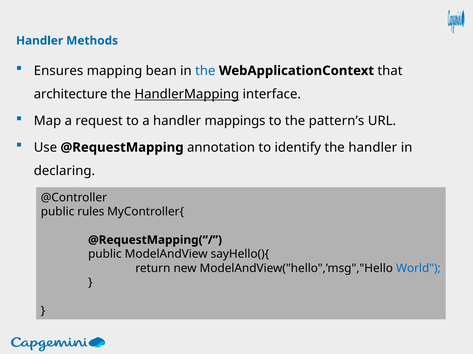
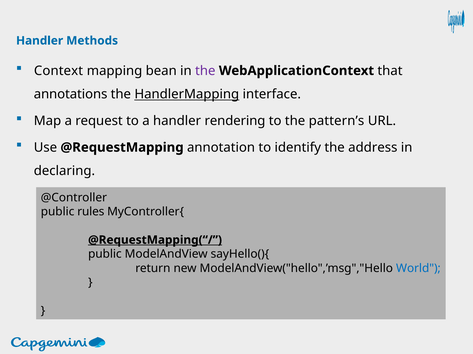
Ensures: Ensures -> Context (59, 71)
the colour: blue -> purple (205, 71)
architecture: architecture -> annotations (71, 94)
mappings: mappings -> rendering (235, 121)
the handler: handler -> address (373, 148)
@RequestMapping(“/ underline: none -> present (155, 240)
